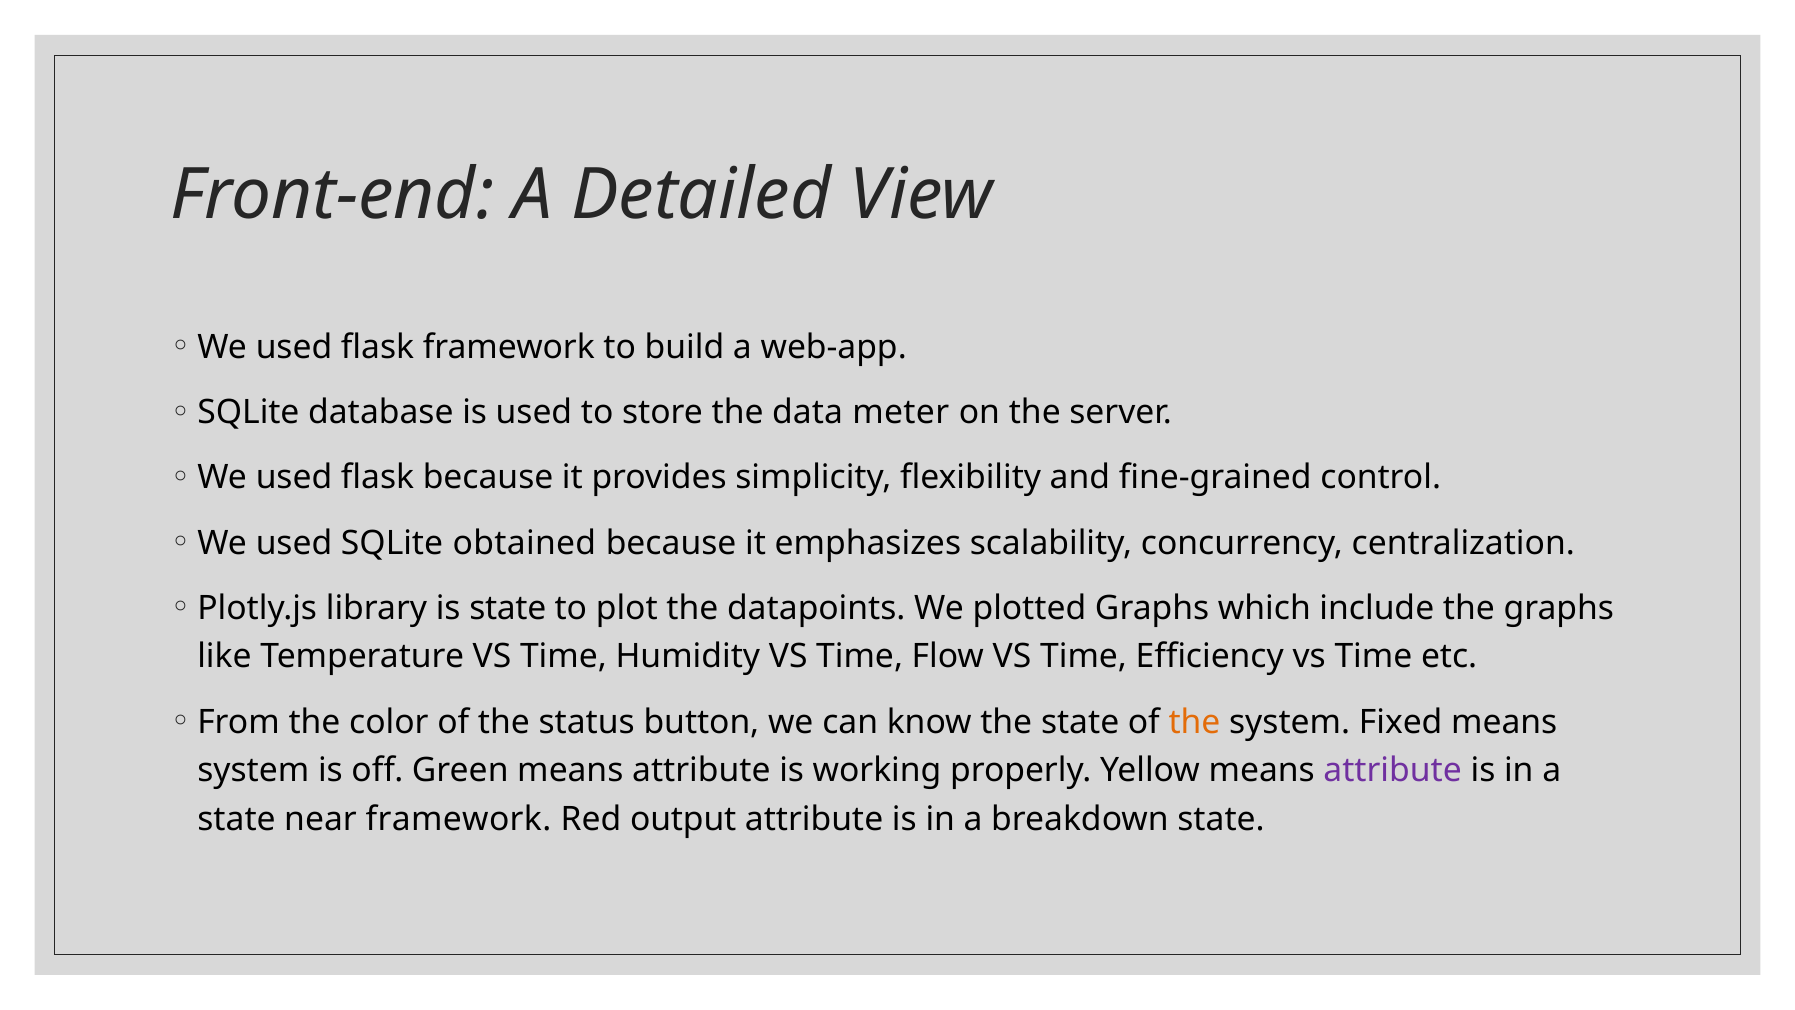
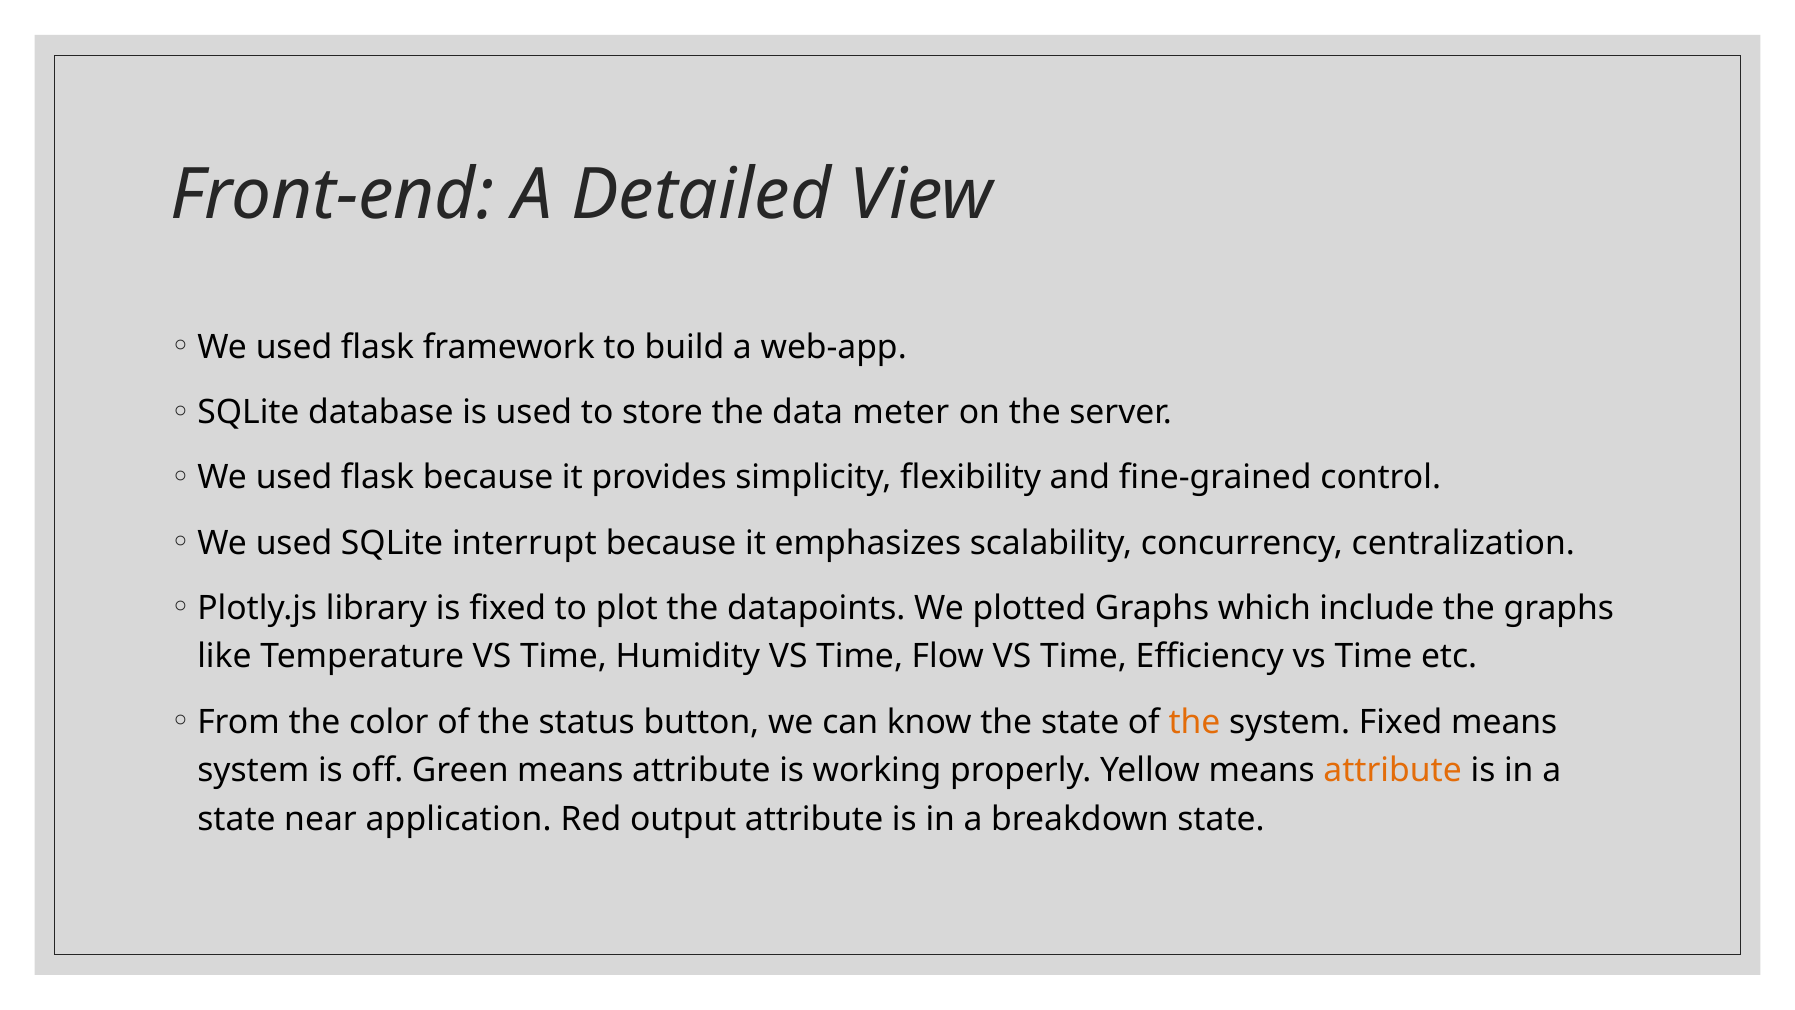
obtained: obtained -> interrupt (524, 543)
is state: state -> fixed (508, 608)
attribute colour: purple -> orange (1393, 770)
near framework: framework -> application (459, 819)
